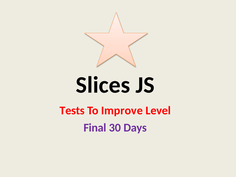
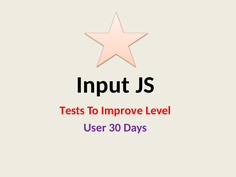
Slices: Slices -> Input (103, 85)
Final: Final -> User (95, 128)
